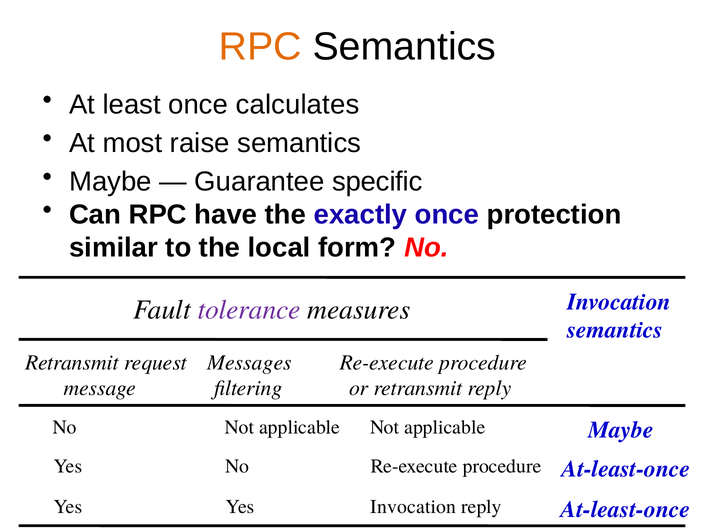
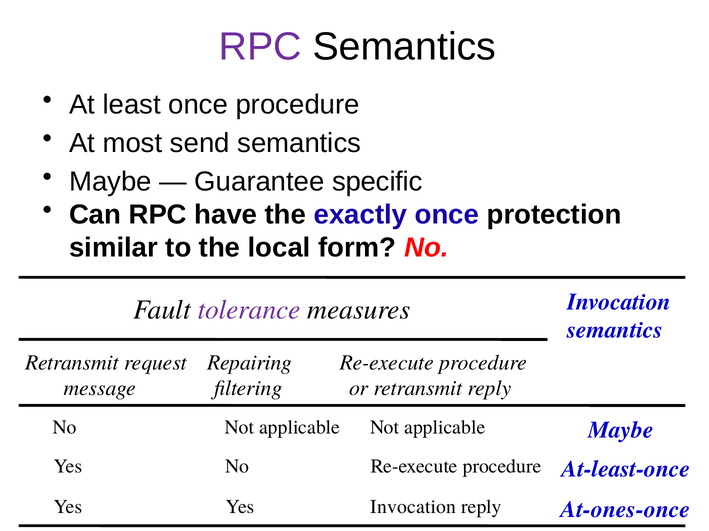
RPC colour: orange -> purple (260, 47)
once calculates: calculates -> procedure (298, 105)
raise: raise -> send (200, 143)
Messages: Messages -> Repairing (250, 363)
reply At-least-once: At-least-once -> At-ones-once (626, 510)
